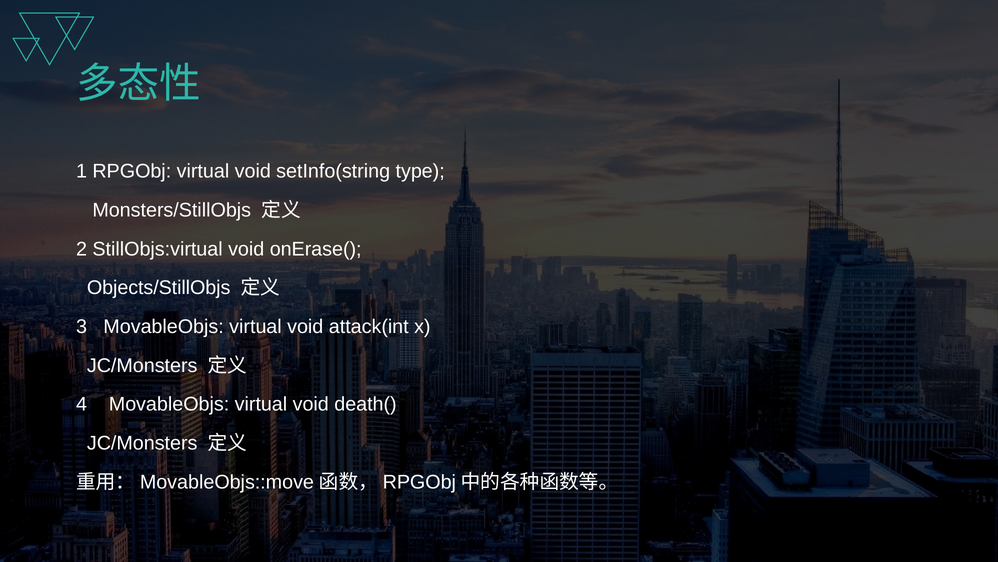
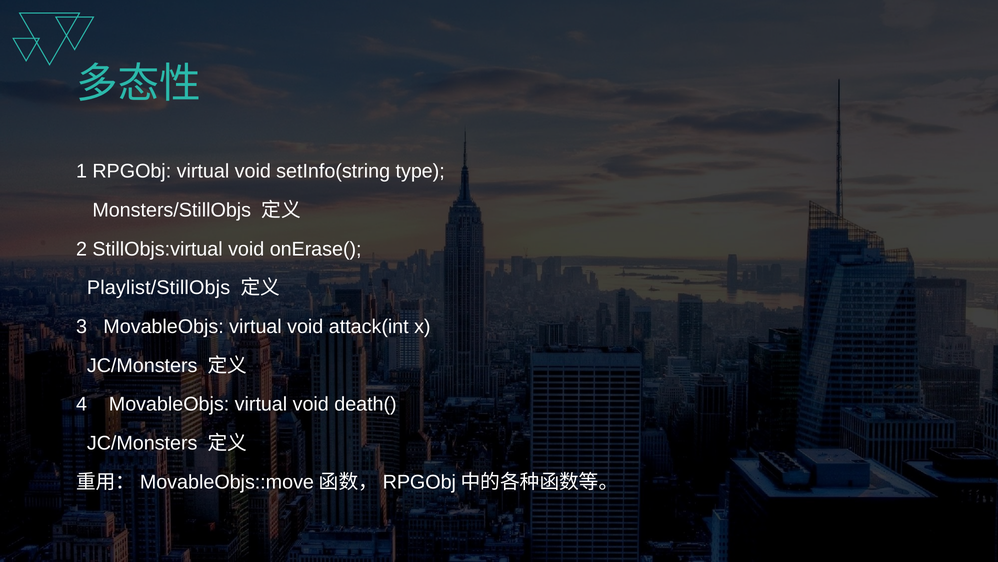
Objects/StillObjs: Objects/StillObjs -> Playlist/StillObjs (159, 288)
